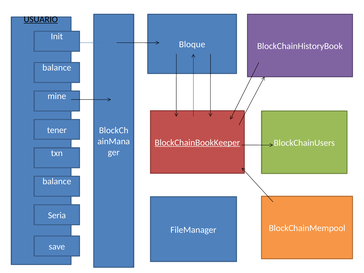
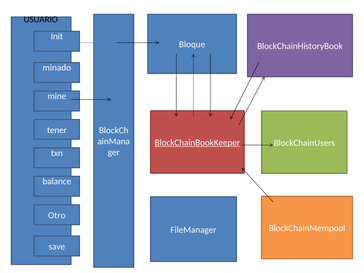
USUARIO underline: present -> none (41, 19)
balance: balance -> minado (57, 68)
Seria: Seria -> Otro (57, 215)
